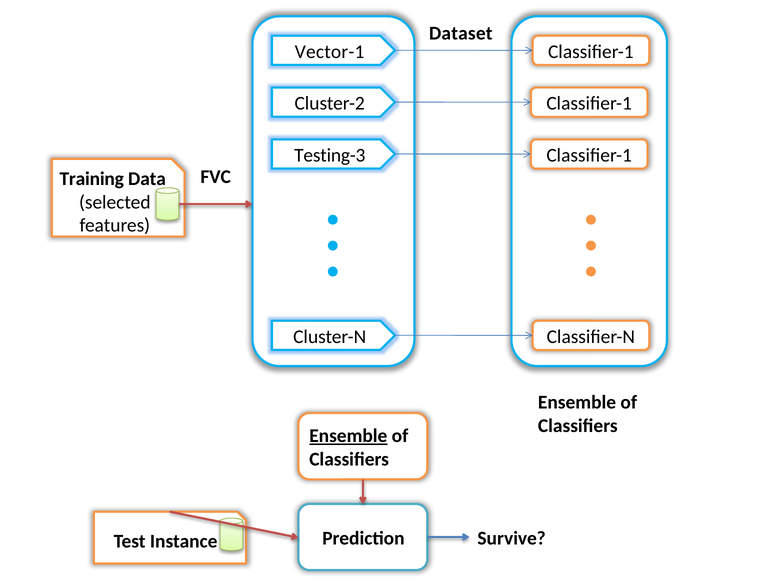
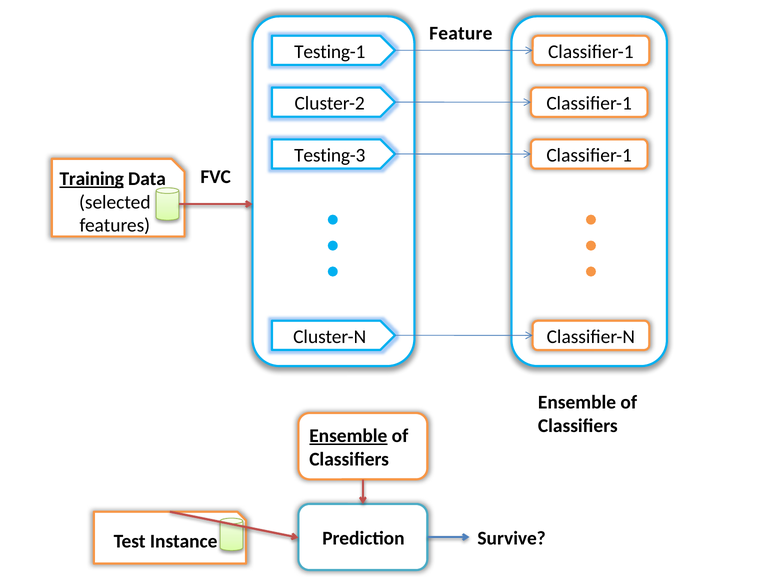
Dataset: Dataset -> Feature (461, 33)
Vector-1: Vector-1 -> Testing-1 (330, 52)
Training underline: none -> present (92, 179)
